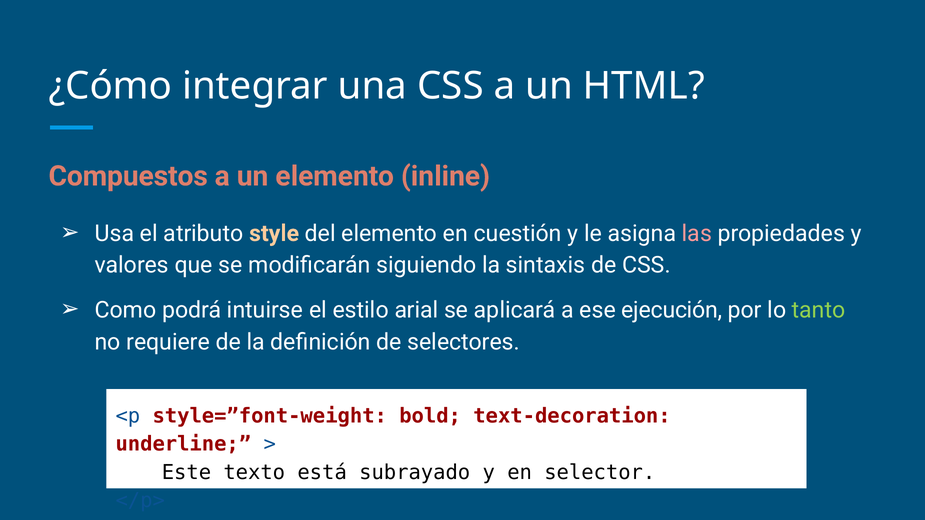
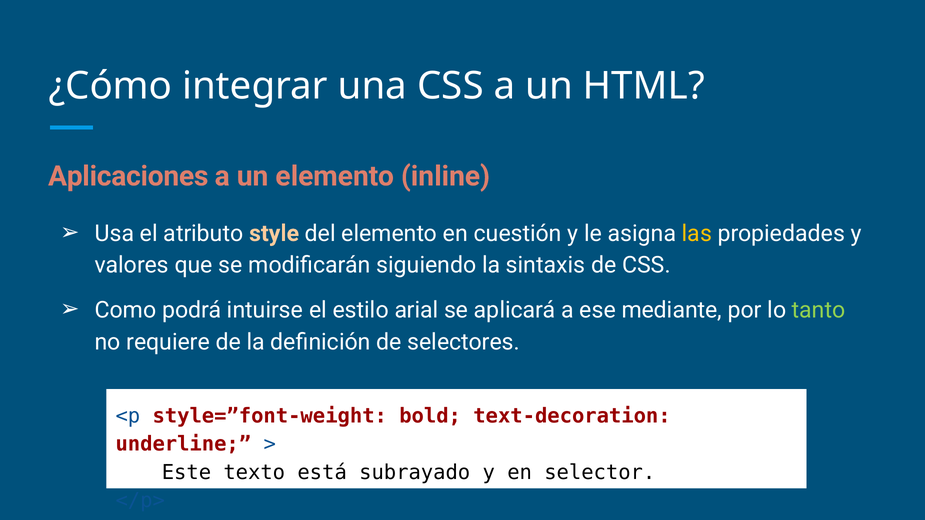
Compuestos: Compuestos -> Aplicaciones (128, 176)
las colour: pink -> yellow (697, 234)
ejecución: ejecución -> mediante (672, 310)
